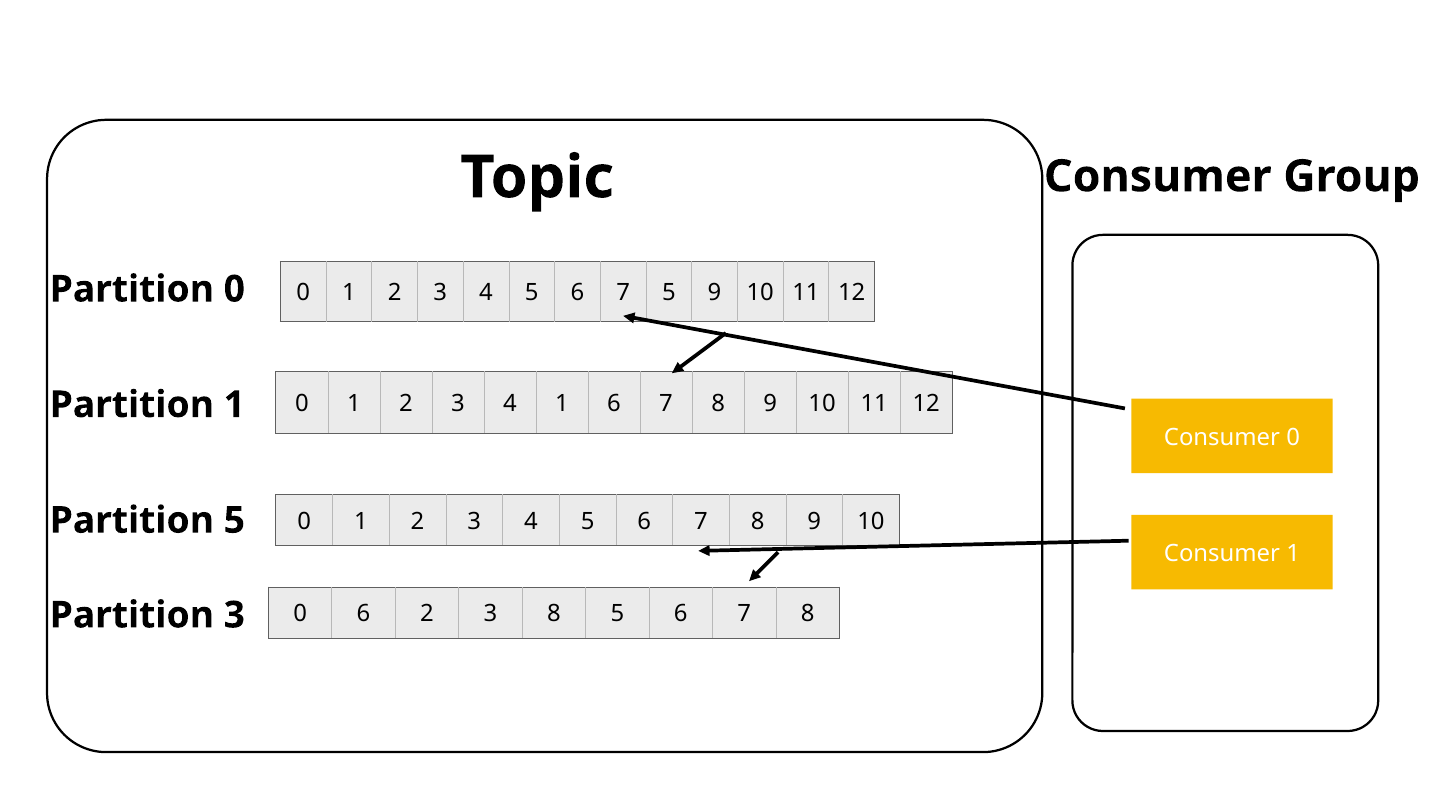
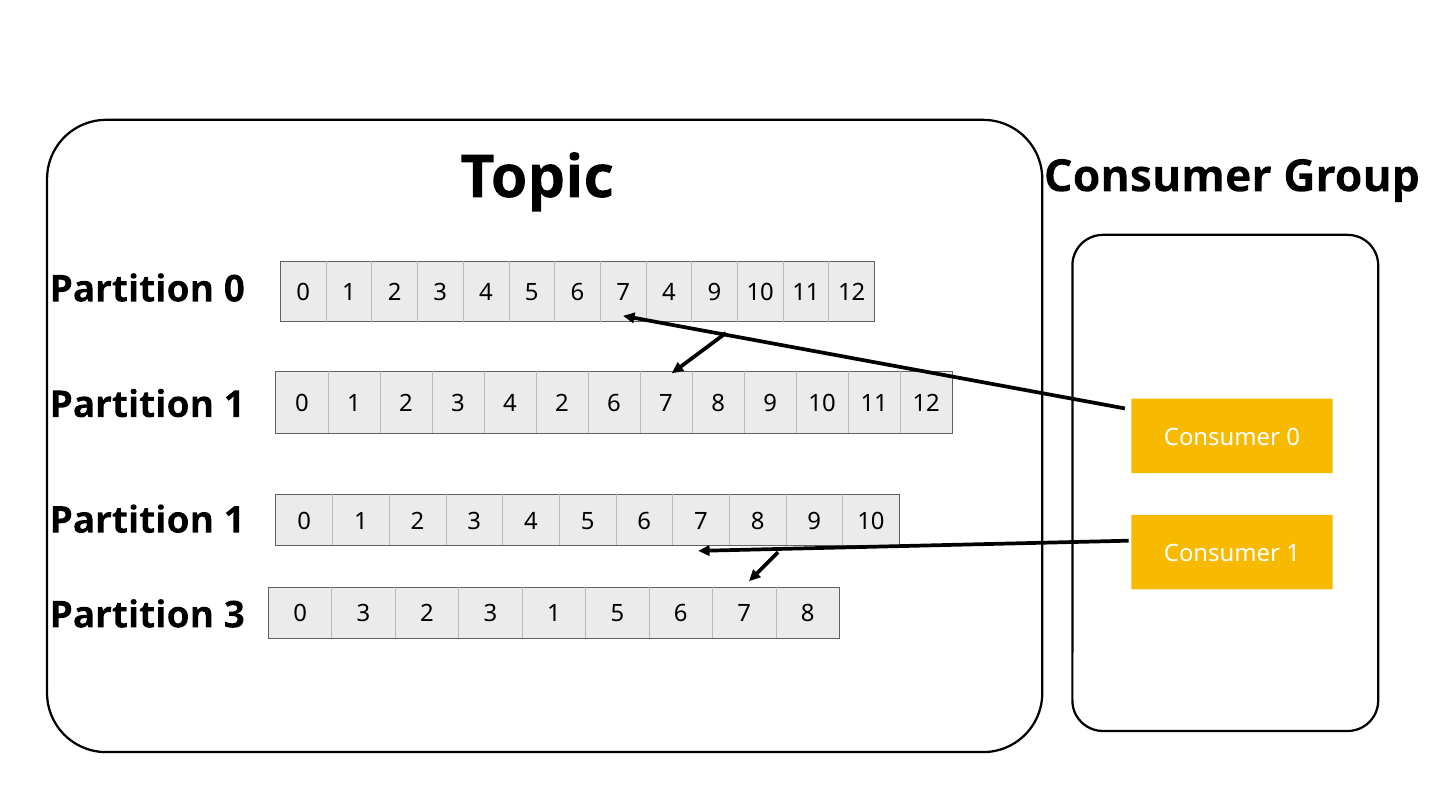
7 5: 5 -> 4 (669, 293)
4 1: 1 -> 2 (562, 404)
5: 5 -> 1 (234, 521)
0 6: 6 -> 3 (364, 614)
3 8: 8 -> 1 (554, 614)
